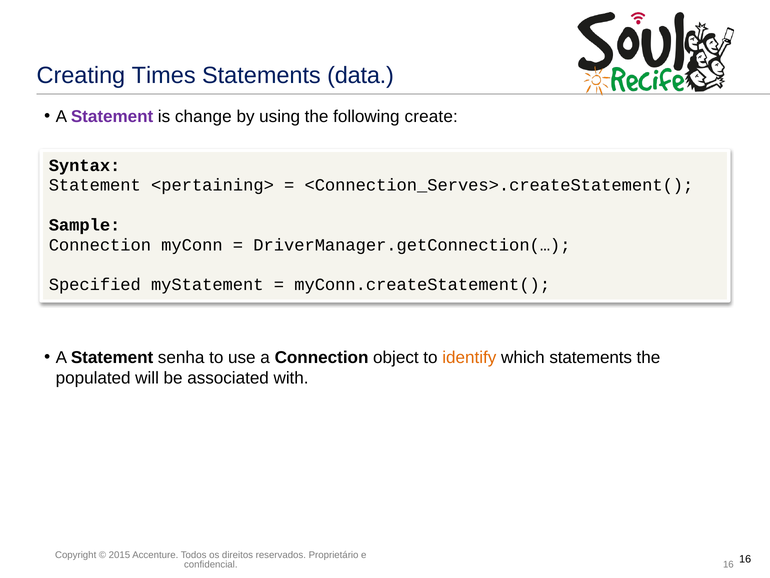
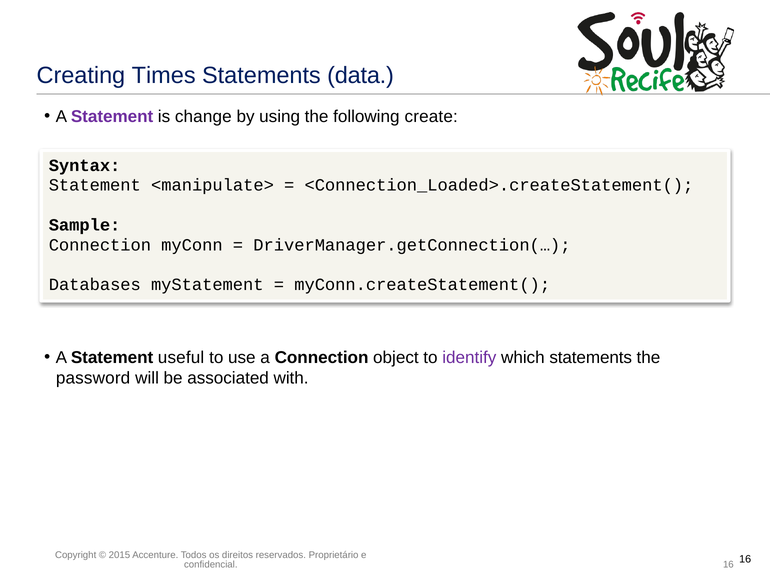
<pertaining>: <pertaining> -> <manipulate> (212, 185)
<Connection_Serves>.createStatement(: <Connection_Serves>.createStatement( -> <Connection_Loaded>.createStatement( (499, 185)
Specified: Specified -> Databases (95, 284)
senha: senha -> useful (181, 357)
identify colour: orange -> purple (469, 357)
populated: populated -> password (93, 378)
